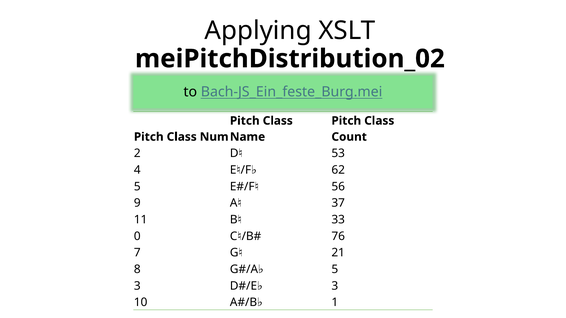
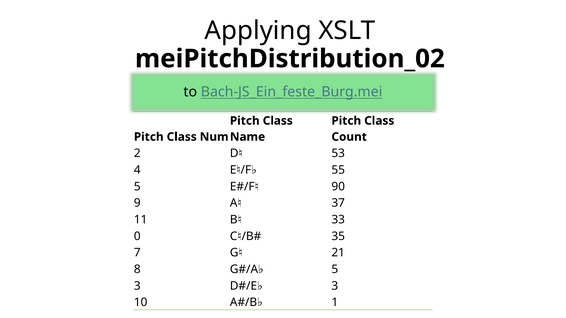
62: 62 -> 55 (338, 170)
56: 56 -> 90 (338, 187)
76: 76 -> 35 (338, 236)
